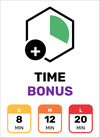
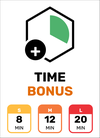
BONUS colour: purple -> orange (50, 92)
